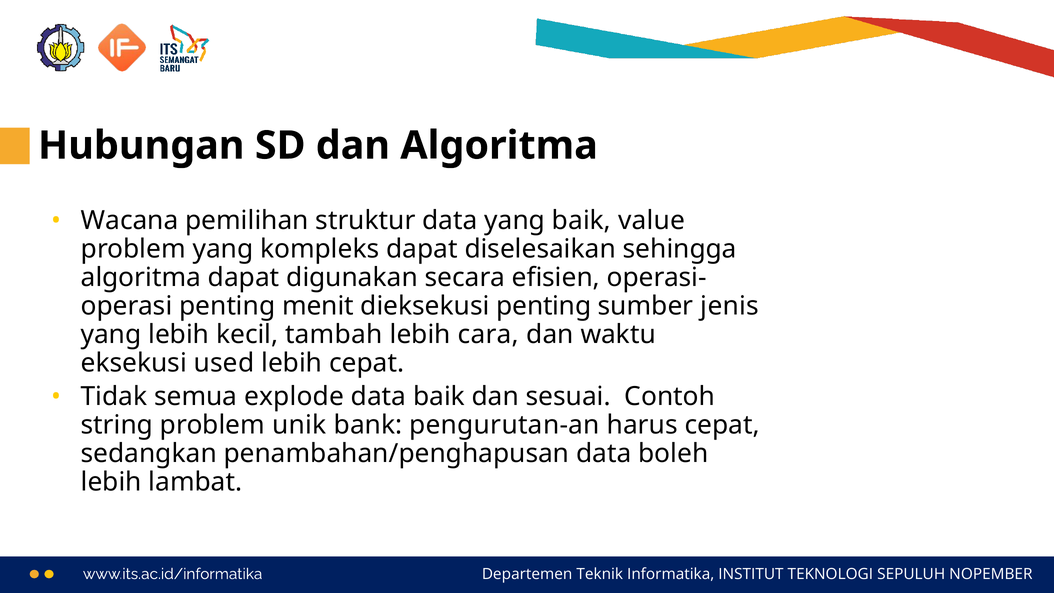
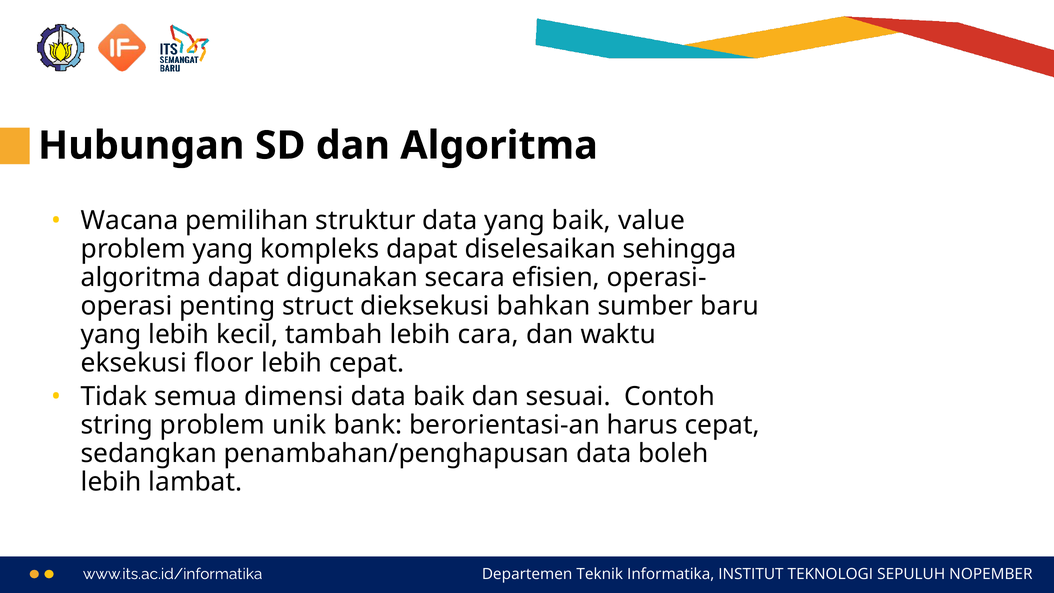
menit: menit -> struct (318, 306)
dieksekusi penting: penting -> bahkan (544, 306)
jenis: jenis -> baru (730, 306)
used: used -> floor (224, 363)
explode: explode -> dimensi (294, 397)
pengurutan-an: pengurutan-an -> berorientasi-an (505, 425)
